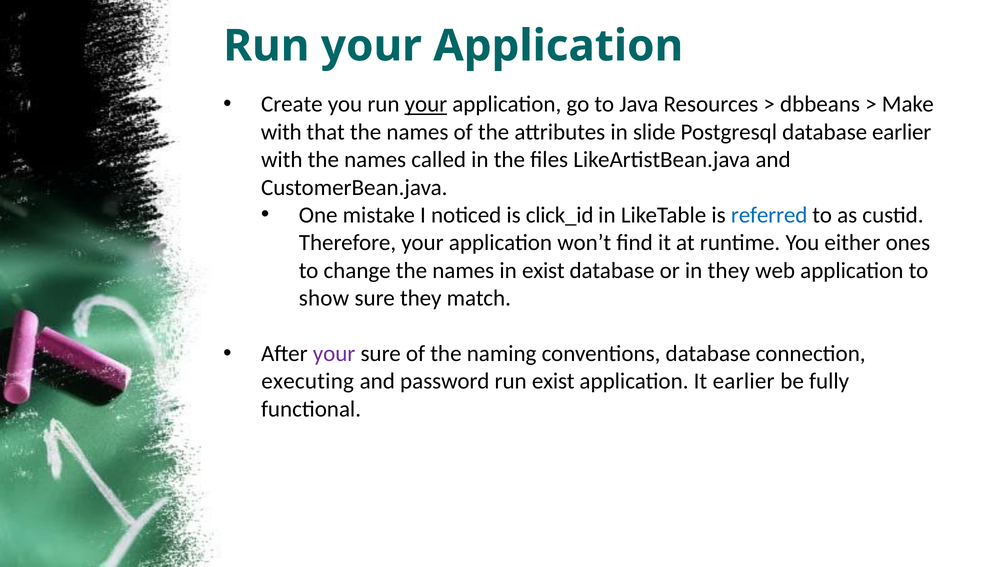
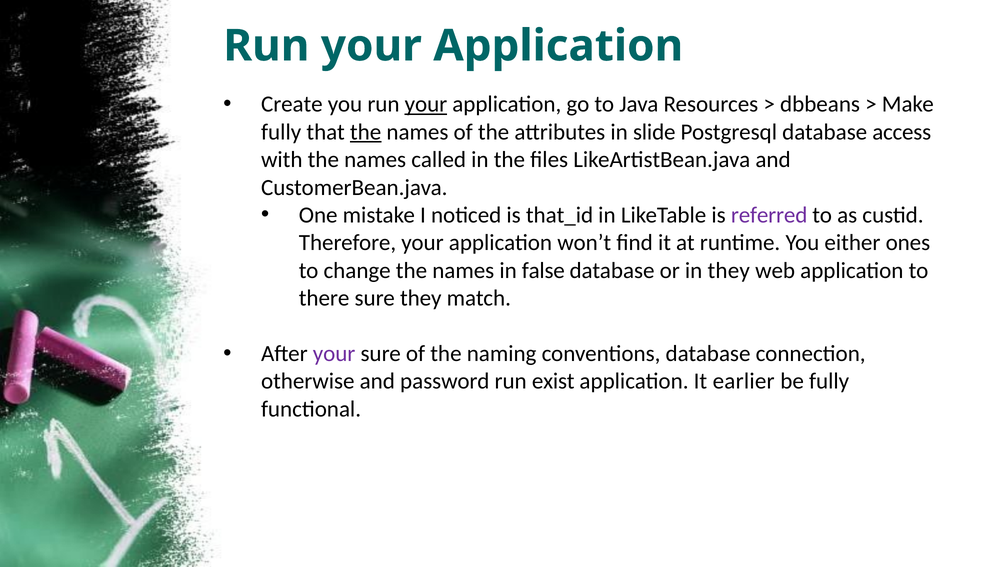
with: with -> fully (281, 132)
the underline: none -> present (366, 132)
database earlier: earlier -> access (902, 132)
click_id: click_id -> that_id (560, 215)
referred colour: blue -> purple (769, 215)
in exist: exist -> false (543, 270)
show: show -> there (324, 298)
executing: executing -> otherwise (308, 381)
